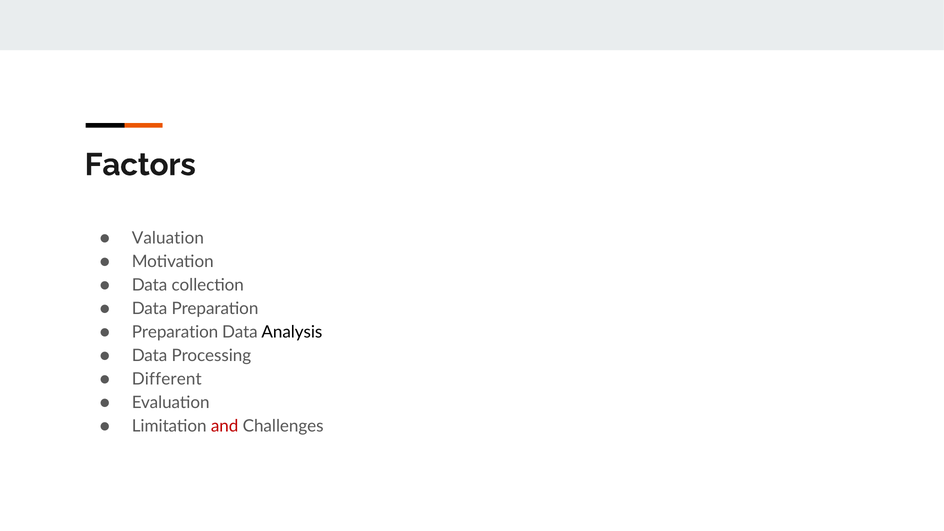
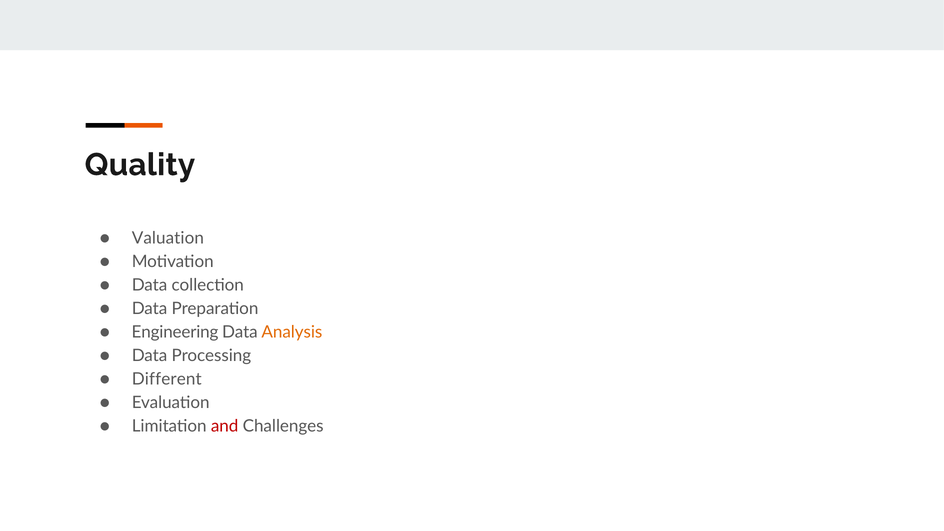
Factors: Factors -> Quality (140, 165)
Preparation: Preparation -> Engineering (175, 332)
Analysis colour: black -> orange (292, 332)
